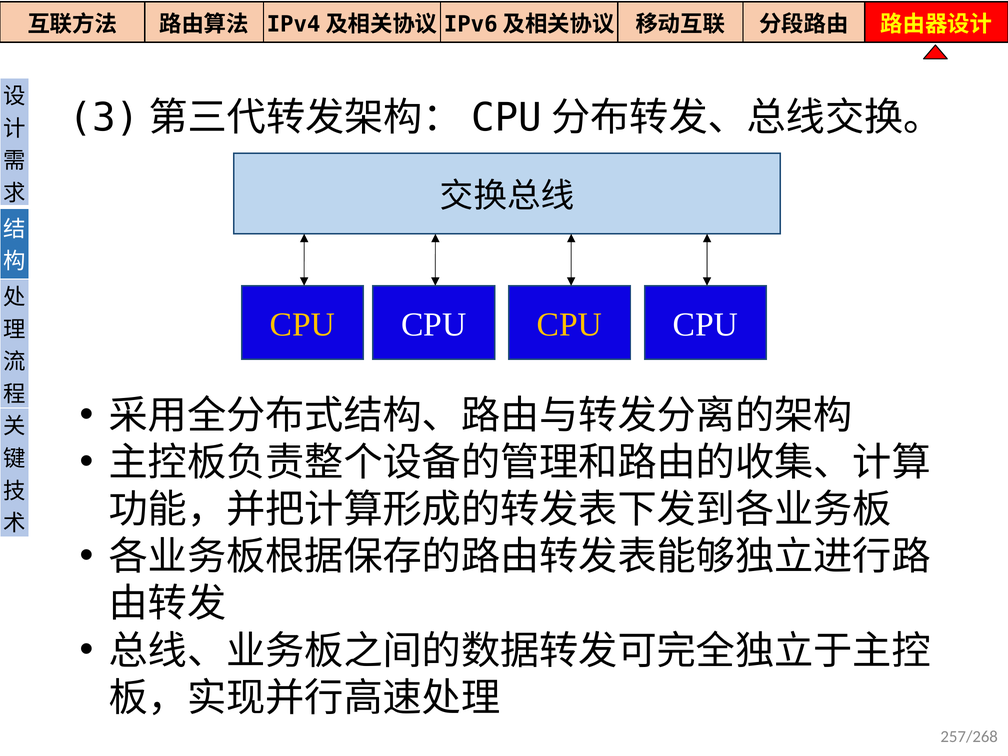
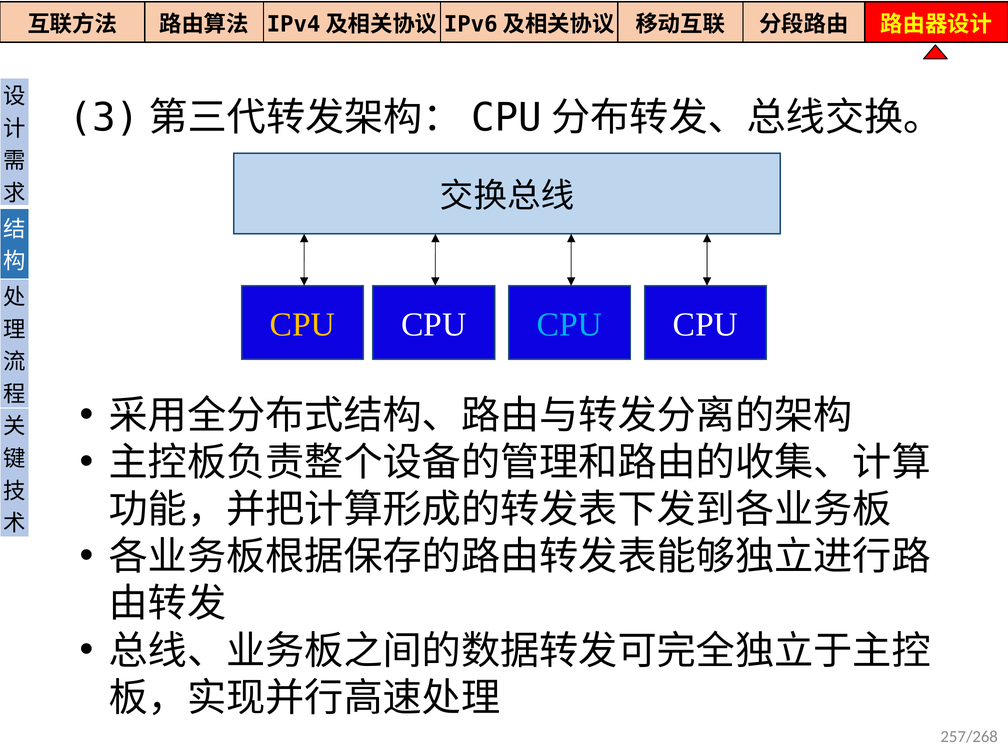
CPU colour: yellow -> light blue (570, 325)
